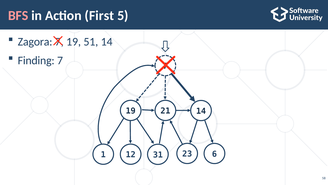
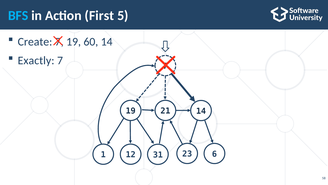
BFS colour: pink -> light blue (18, 16)
Zagora: Zagora -> Create (35, 42)
51: 51 -> 60 (91, 42)
Finding: Finding -> Exactly (36, 60)
